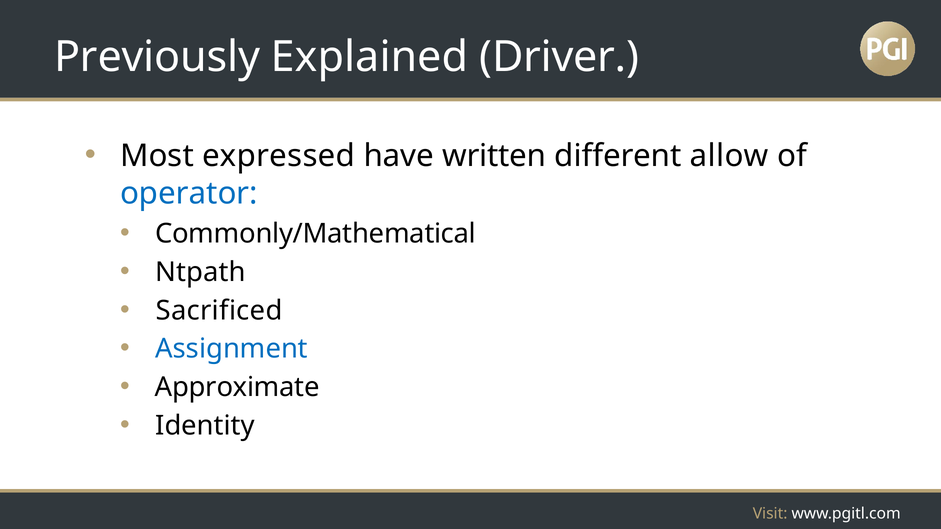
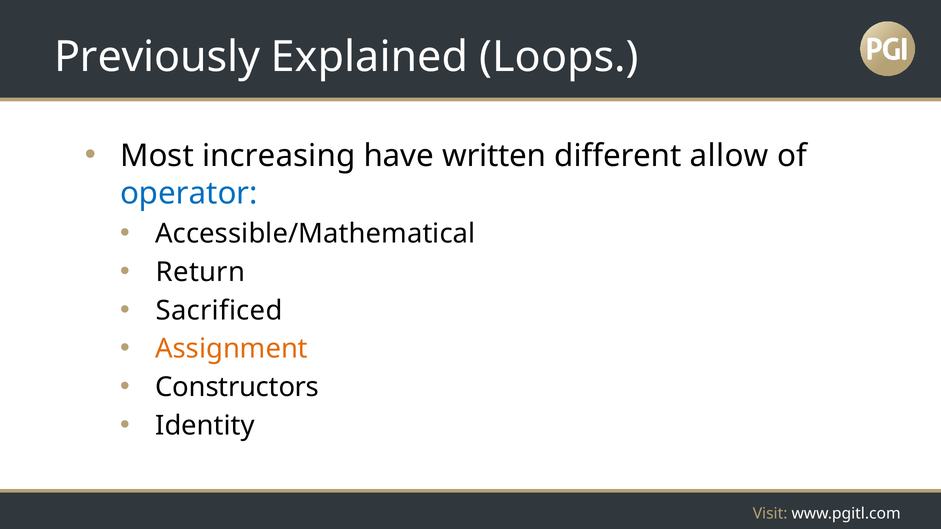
Driver: Driver -> Loops (559, 57)
expressed: expressed -> increasing (279, 156)
Commonly/Mathematical: Commonly/Mathematical -> Accessible/Mathematical (315, 234)
Ntpath: Ntpath -> Return (200, 272)
Assignment colour: blue -> orange (232, 349)
Approximate: Approximate -> Constructors (237, 387)
